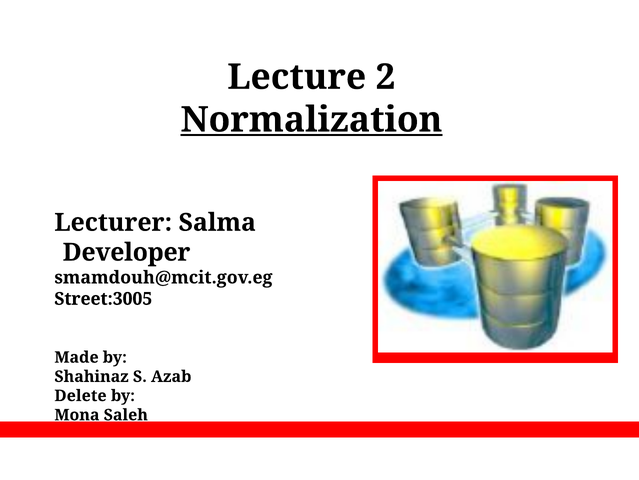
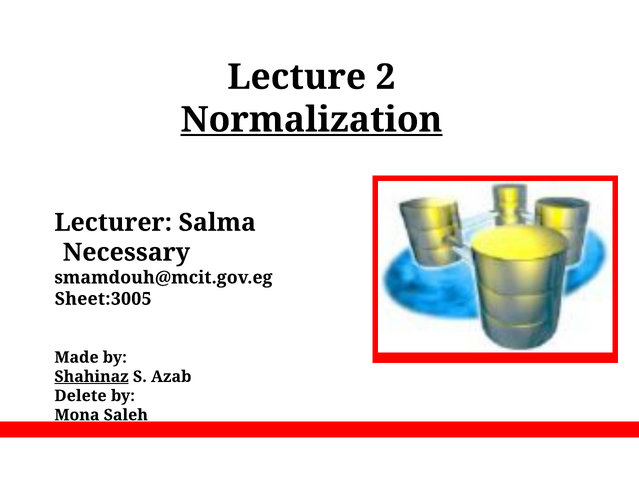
Developer: Developer -> Necessary (126, 252)
Street:3005: Street:3005 -> Sheet:3005 (103, 298)
Shahinaz underline: none -> present (92, 376)
